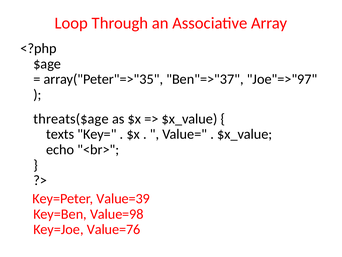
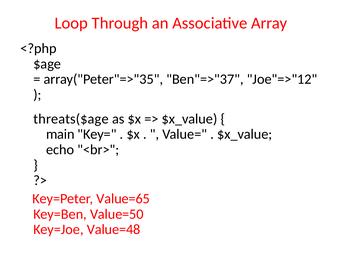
Joe"=>"97: Joe"=>"97 -> Joe"=>"12 (282, 79)
texts: texts -> main (60, 134)
Value=39: Value=39 -> Value=65 (123, 198)
Value=98: Value=98 -> Value=50 (117, 214)
Value=76: Value=76 -> Value=48 (114, 229)
